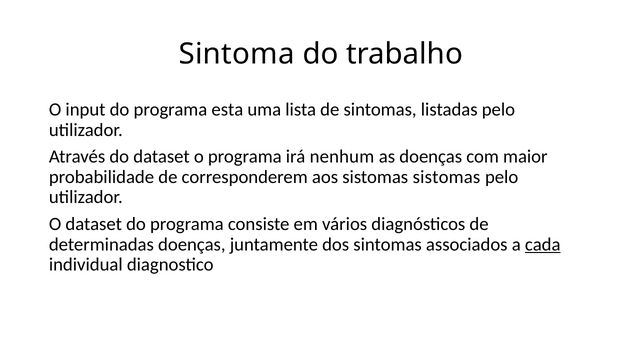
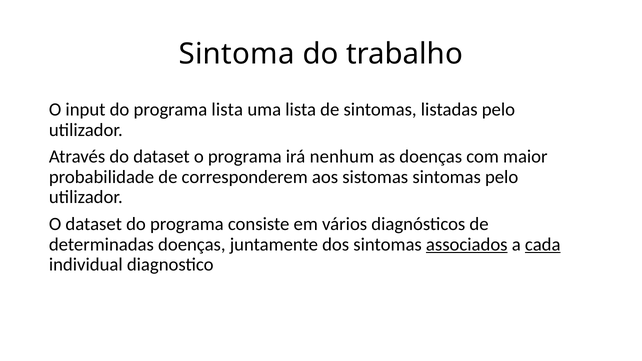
programa esta: esta -> lista (227, 110)
sistomas sistomas: sistomas -> sintomas (447, 177)
associados underline: none -> present (467, 244)
